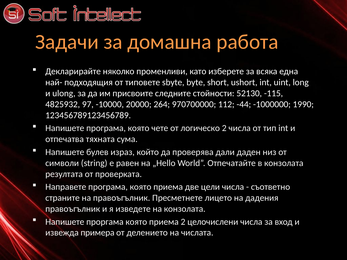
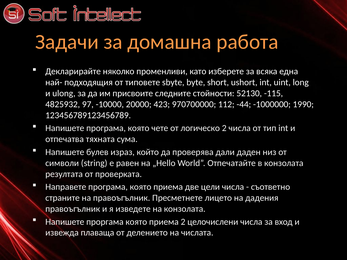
264: 264 -> 423 (162, 104)
примера: примера -> плаваща (97, 233)
